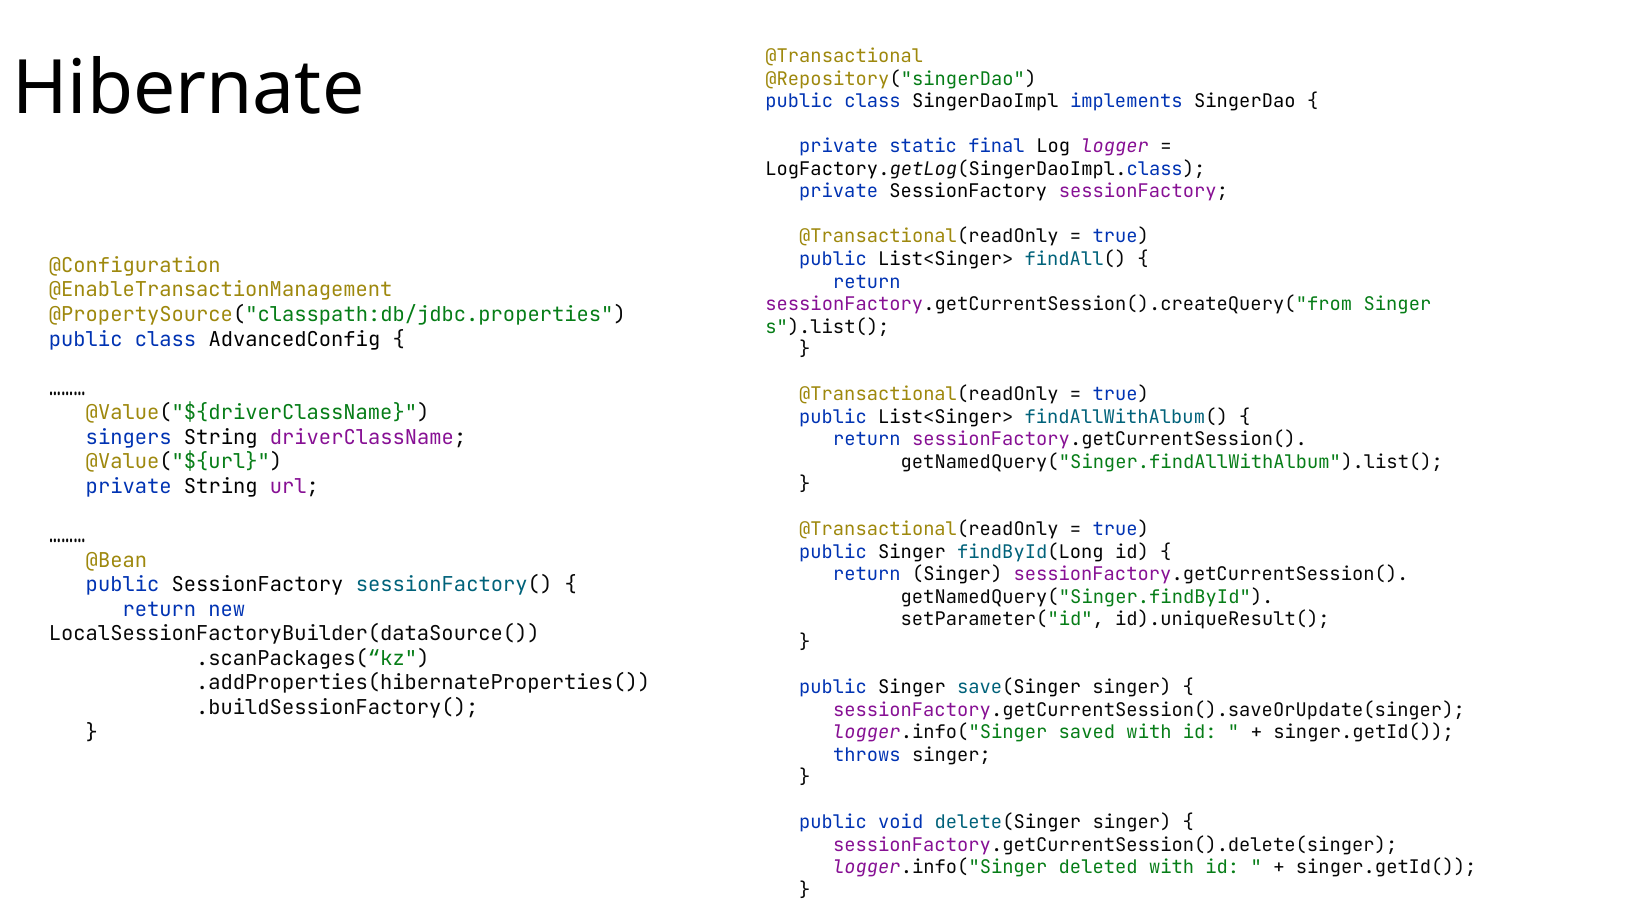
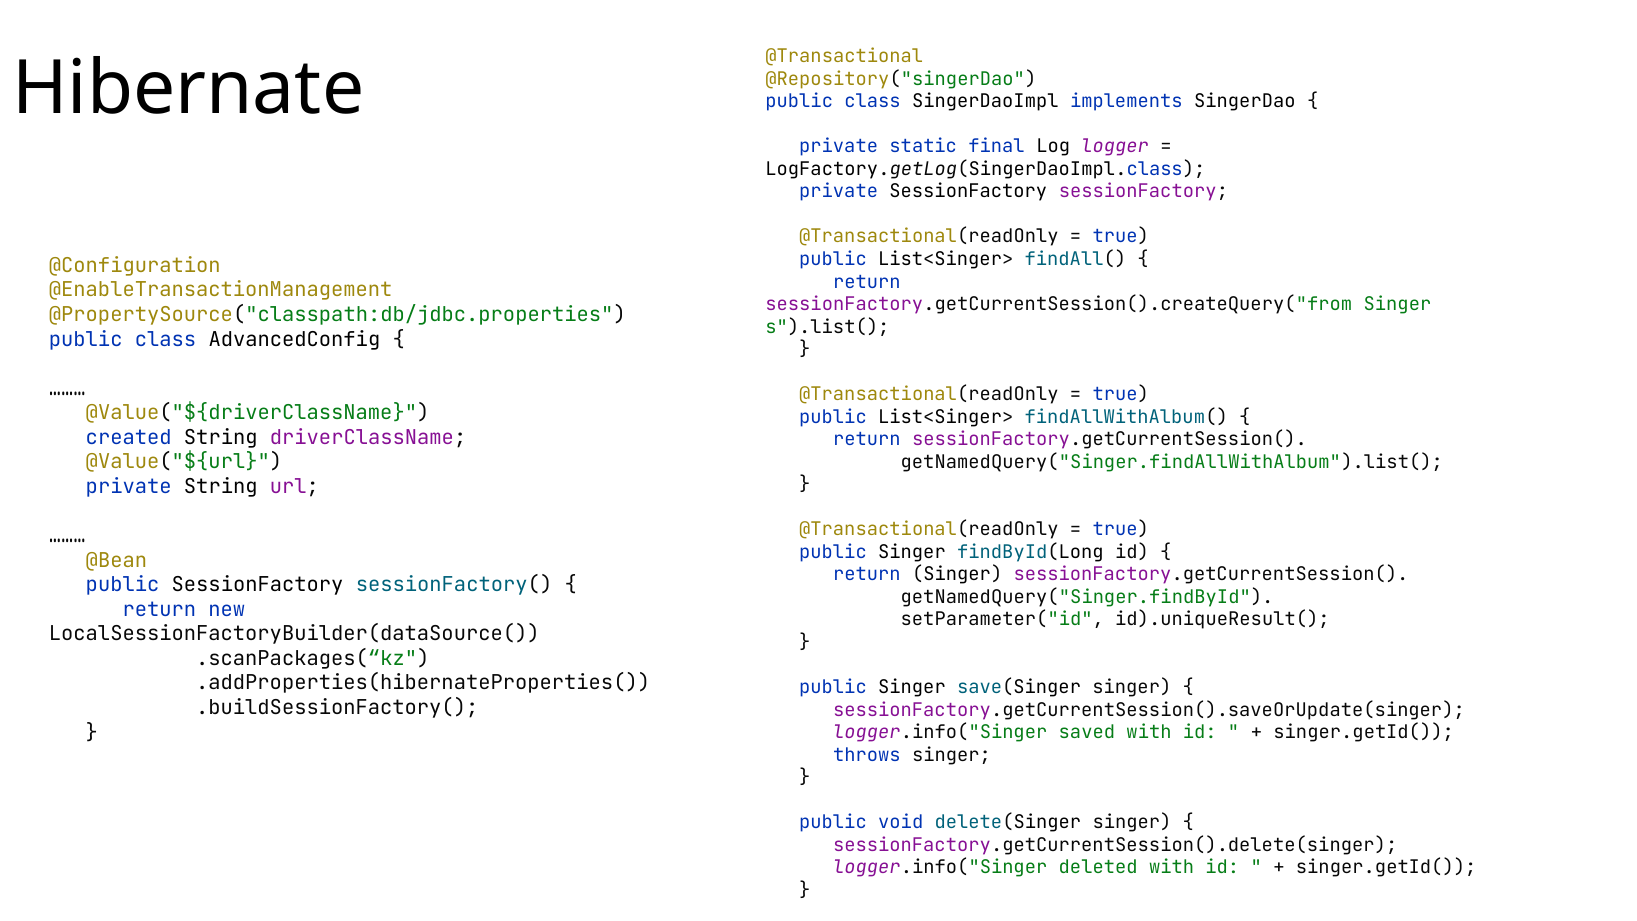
singers: singers -> created (129, 438)
